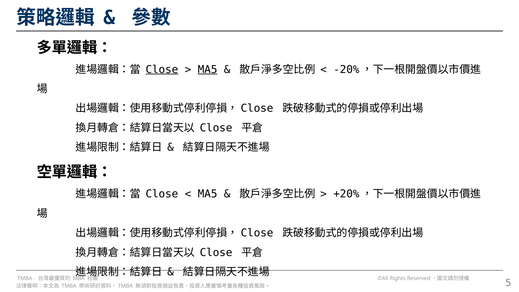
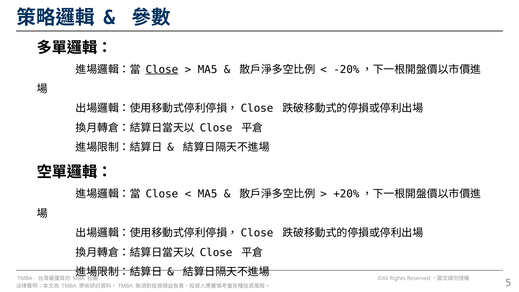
MA5 underline: present -> none (208, 69)
